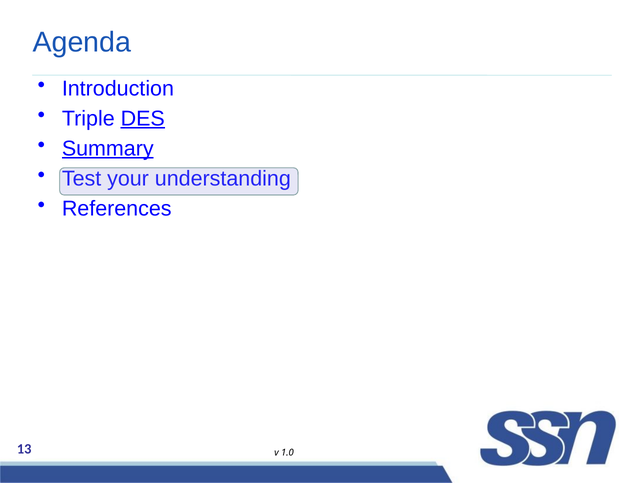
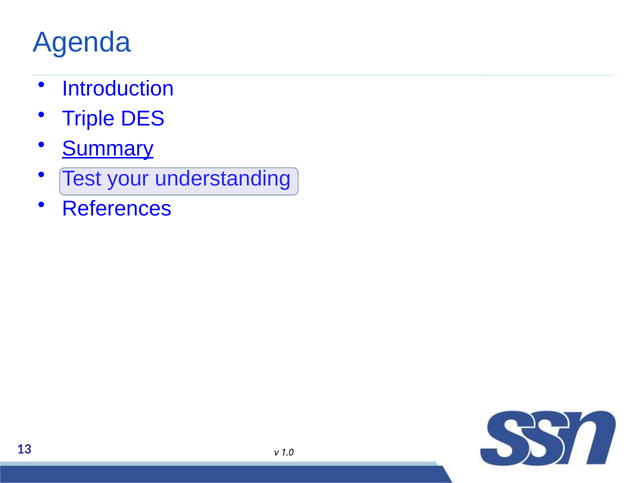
DES underline: present -> none (143, 118)
